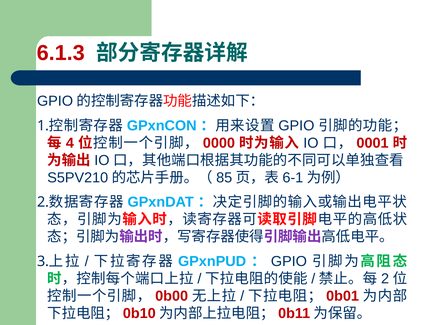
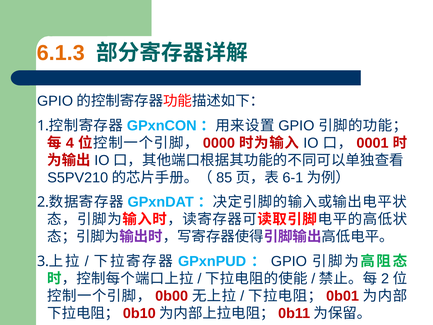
6.1.3 colour: red -> orange (61, 53)
